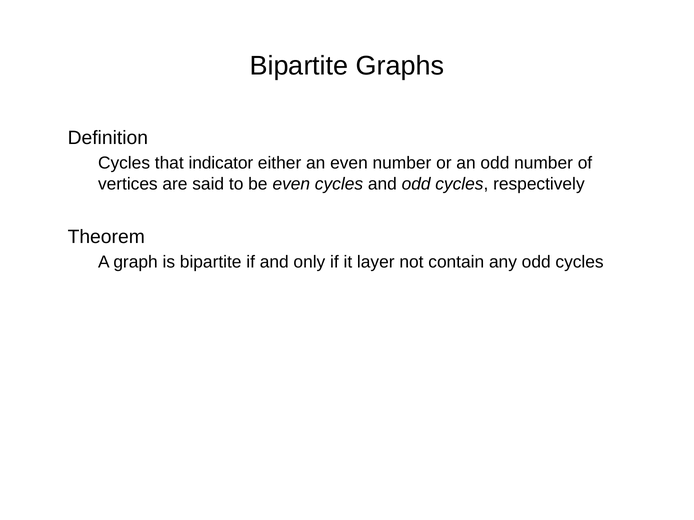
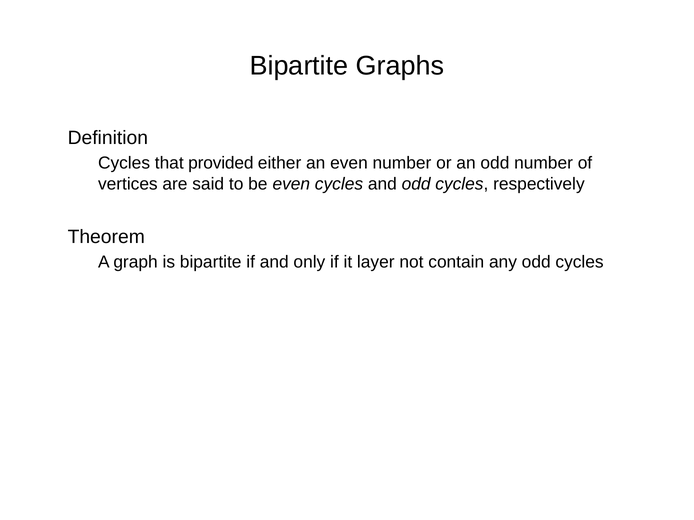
indicator: indicator -> provided (221, 163)
